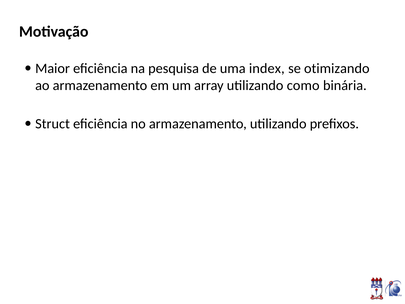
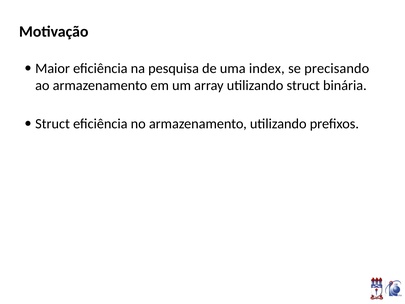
otimizando: otimizando -> precisando (337, 68)
utilizando como: como -> struct (303, 85)
